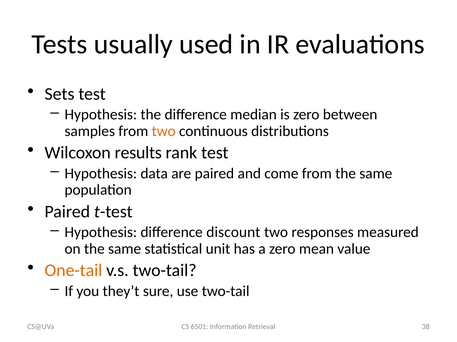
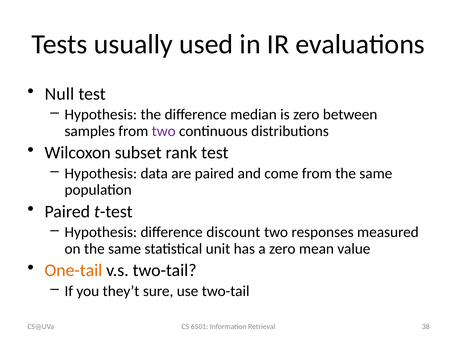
Sets: Sets -> Null (59, 94)
two colour: orange -> purple (164, 131)
results: results -> subset (138, 153)
